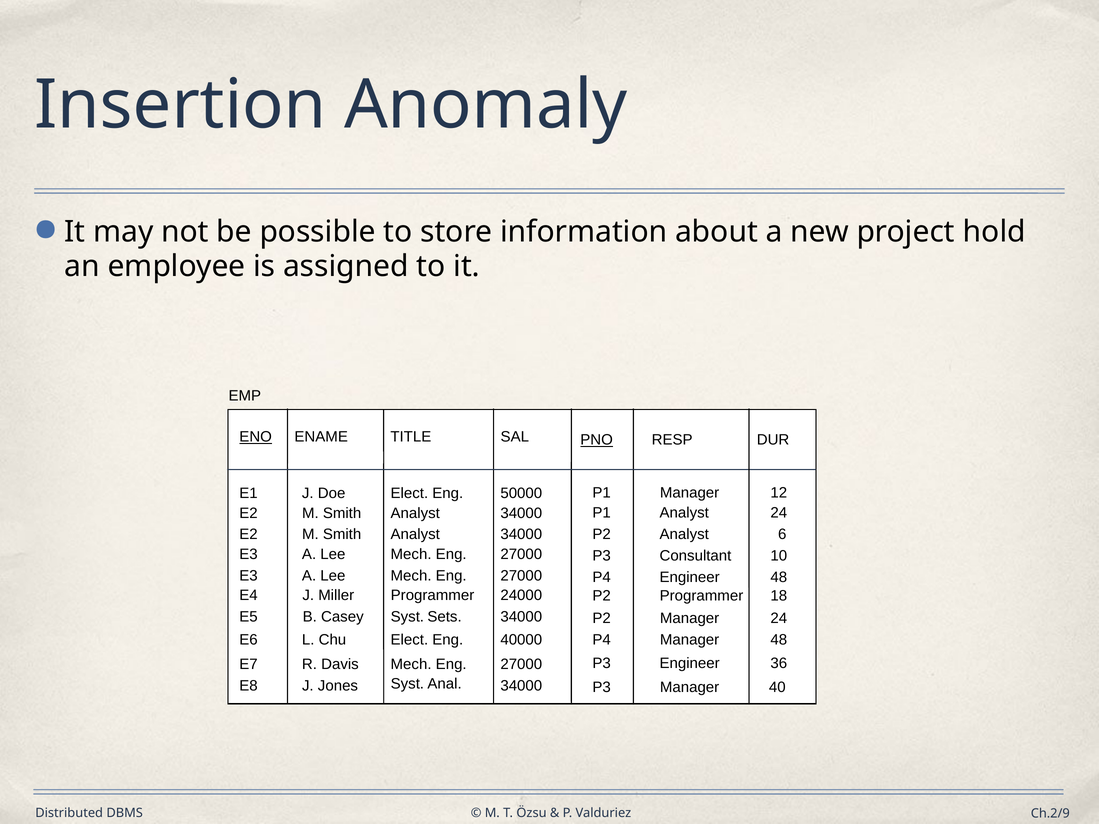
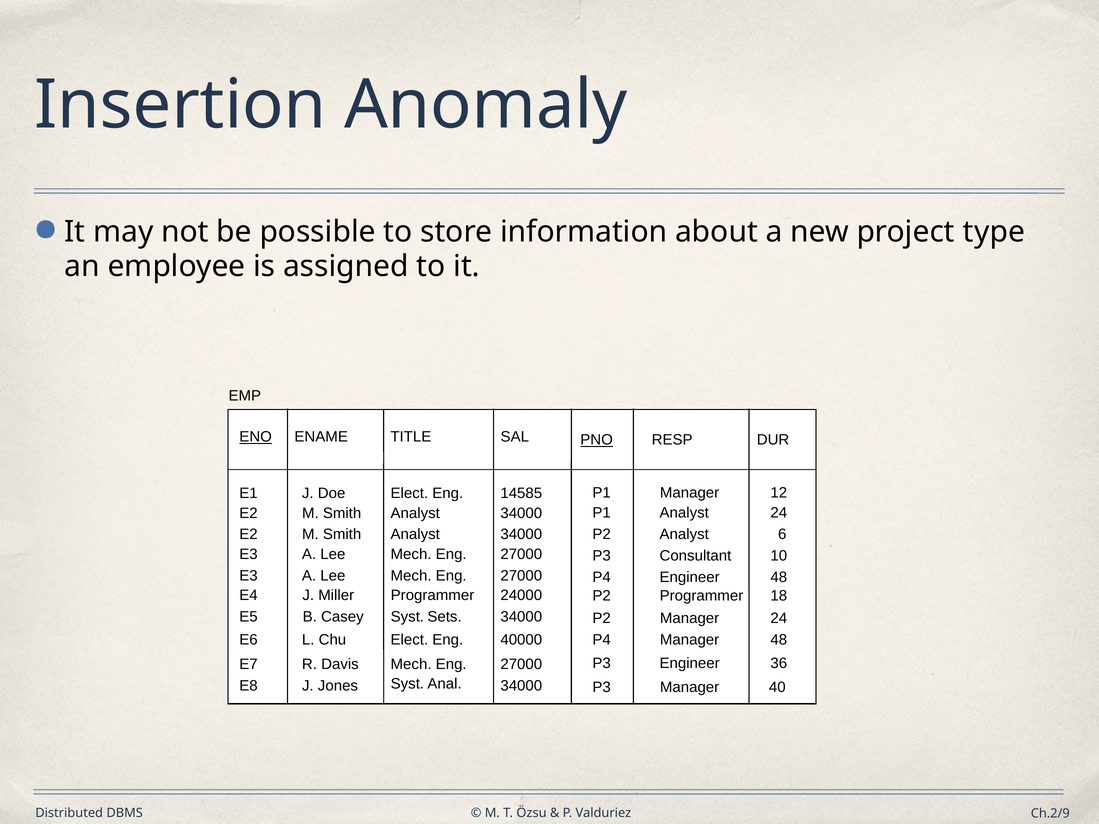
hold: hold -> type (994, 232)
50000: 50000 -> 14585 (521, 493)
